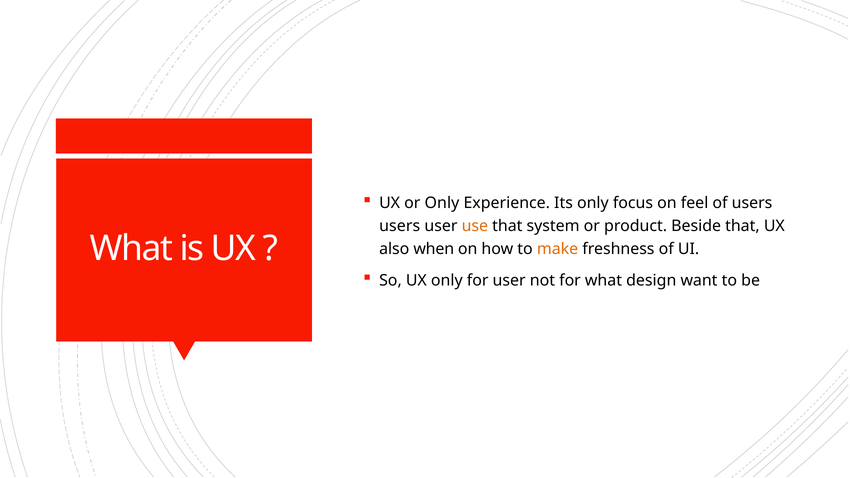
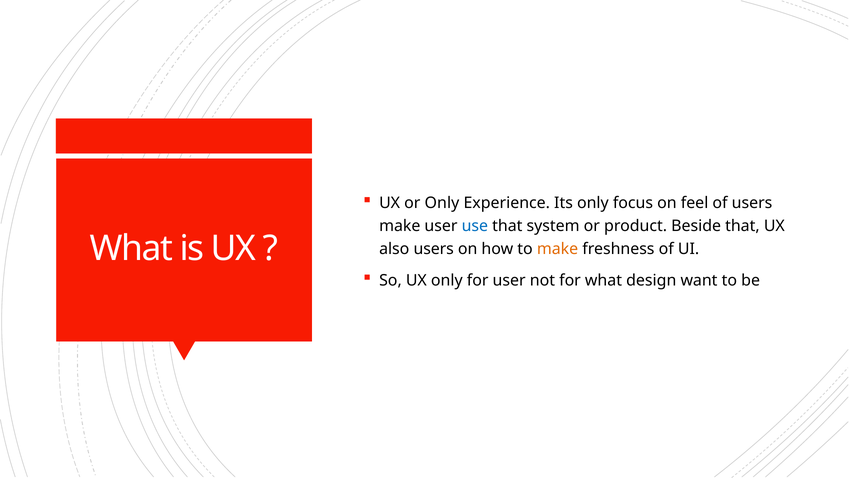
users: users -> make (400, 226)
use colour: orange -> blue (475, 226)
also when: when -> users (434, 249)
